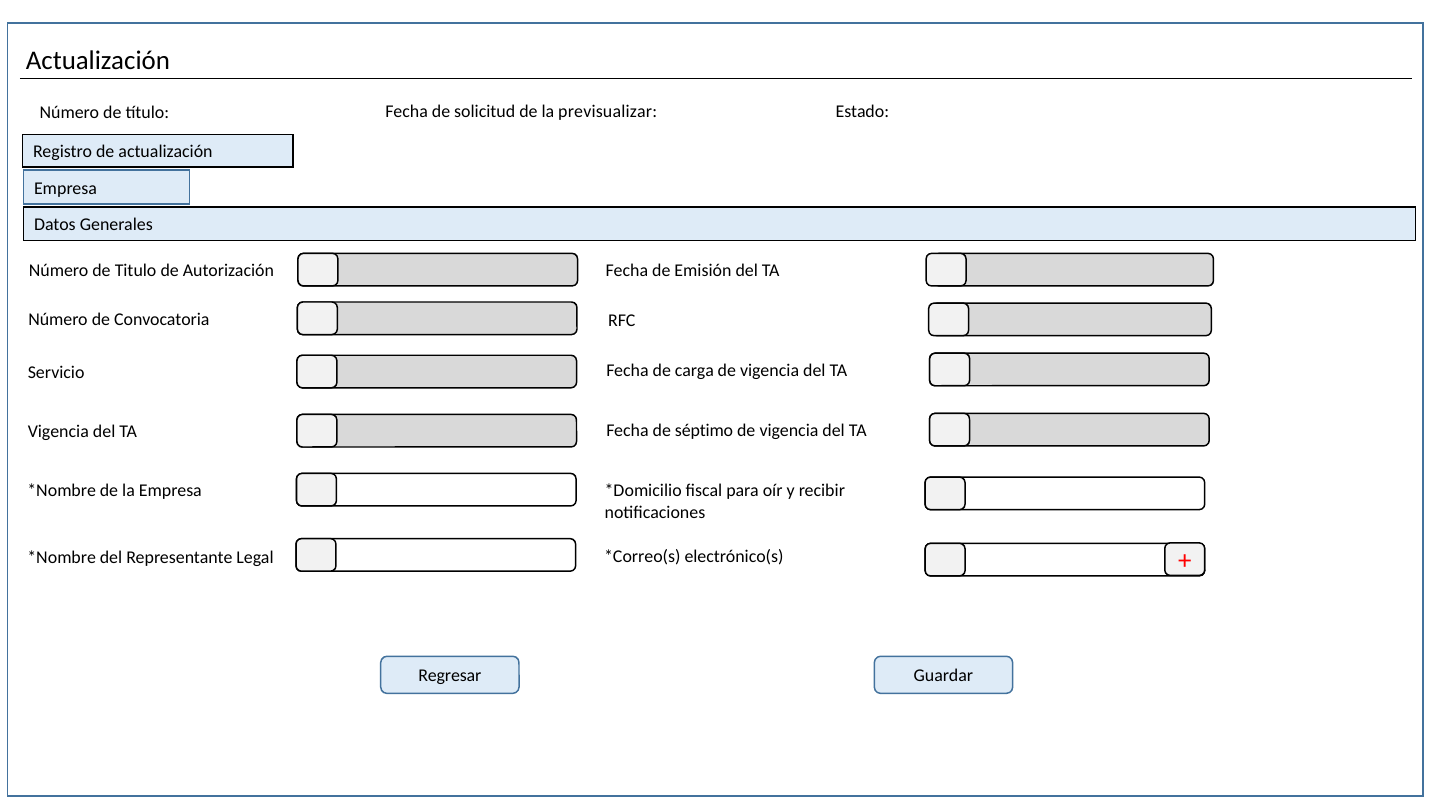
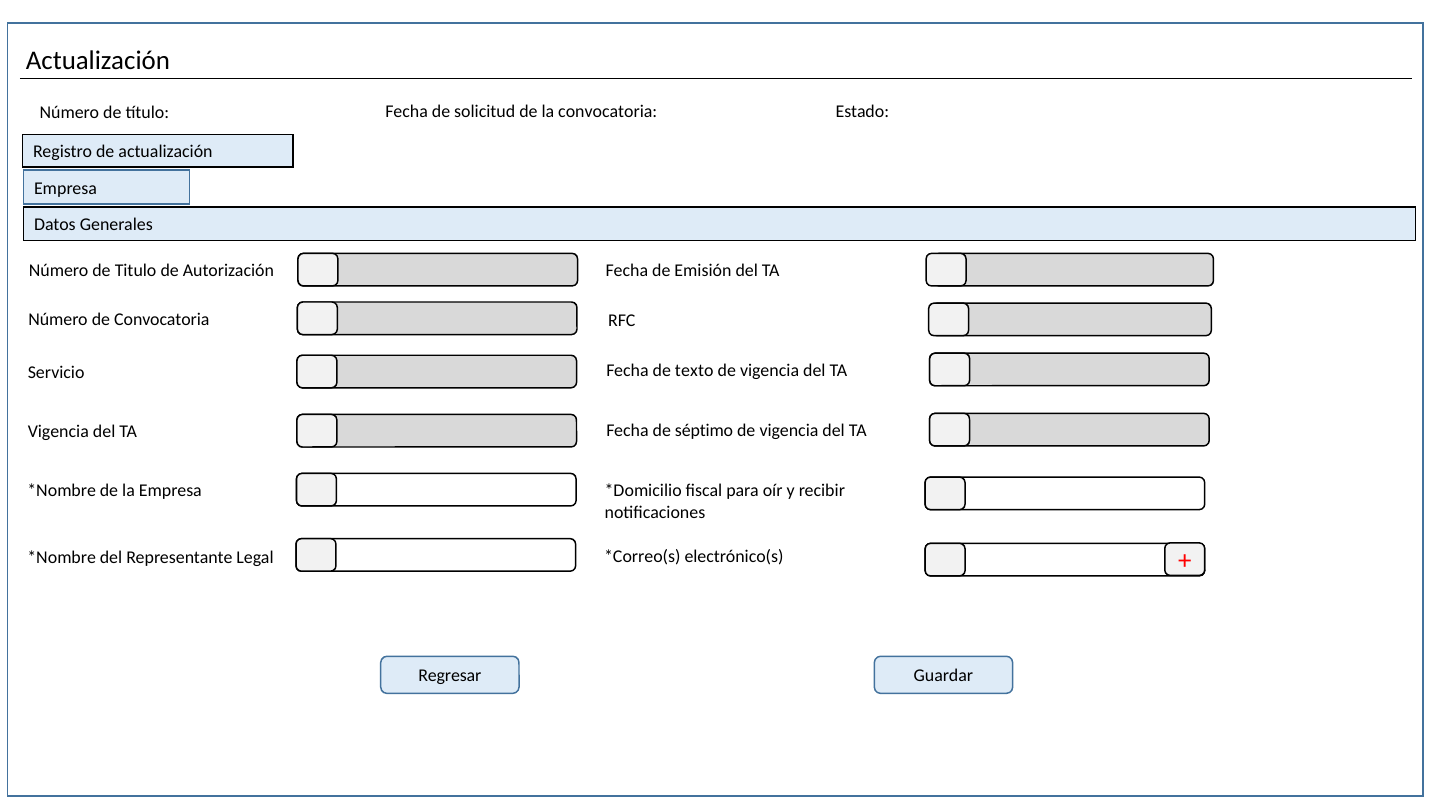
la previsualizar: previsualizar -> convocatoria (608, 112)
carga: carga -> texto (694, 370)
